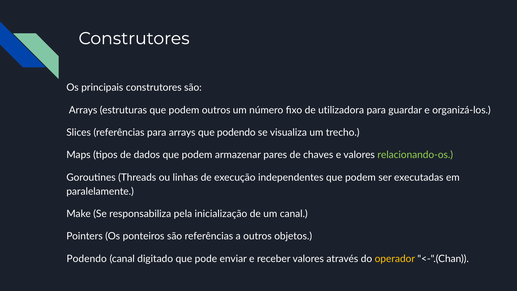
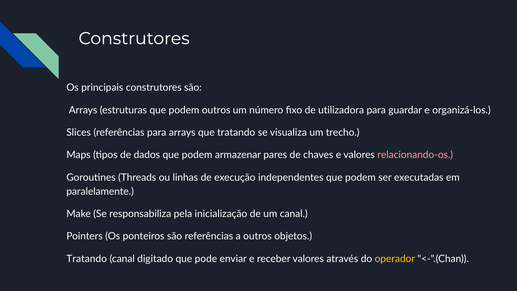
que podendo: podendo -> tratando (236, 132)
relacionando-os colour: light green -> pink (415, 155)
Podendo: Podendo -> Tratando (87, 259)
